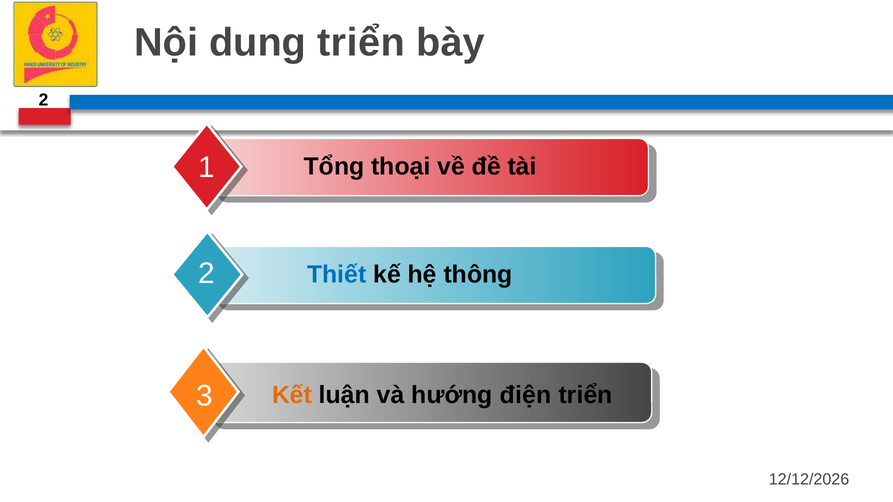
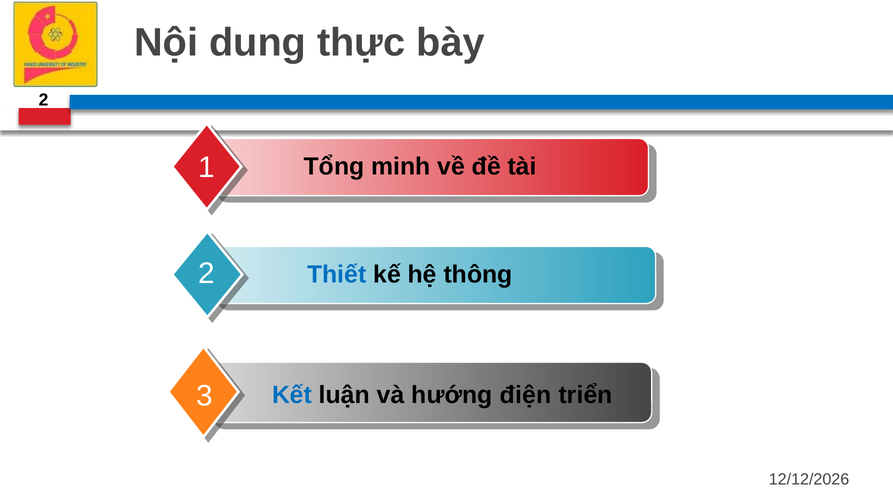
dung triển: triển -> thực (361, 43)
thoại: thoại -> minh (401, 167)
Kết colour: orange -> blue (292, 395)
